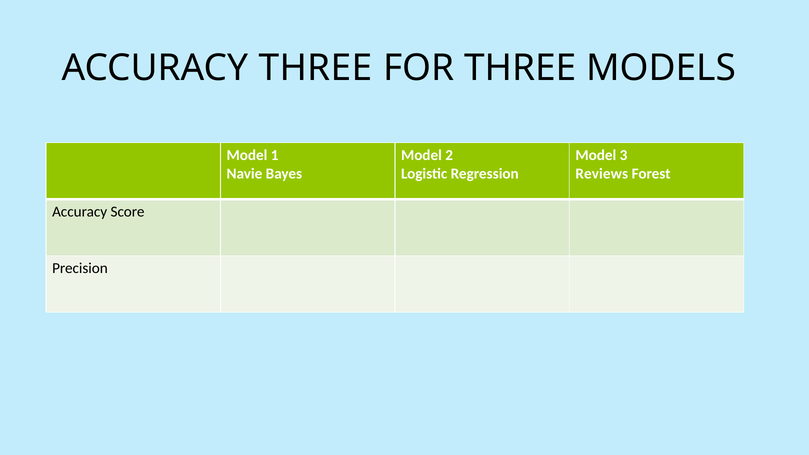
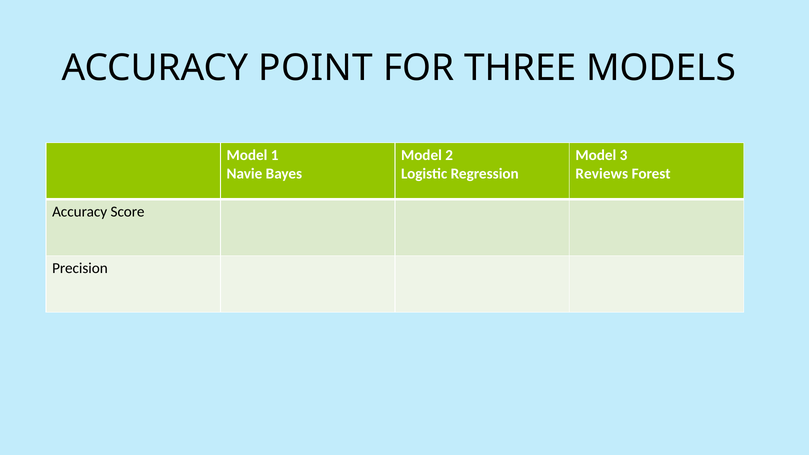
ACCURACY THREE: THREE -> POINT (316, 68)
